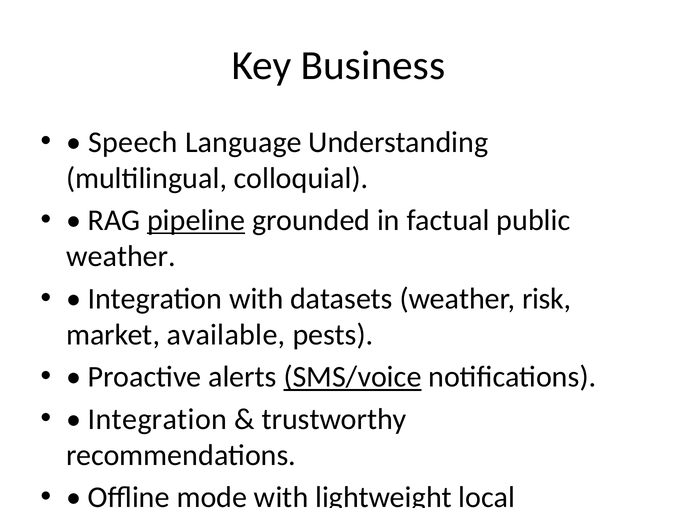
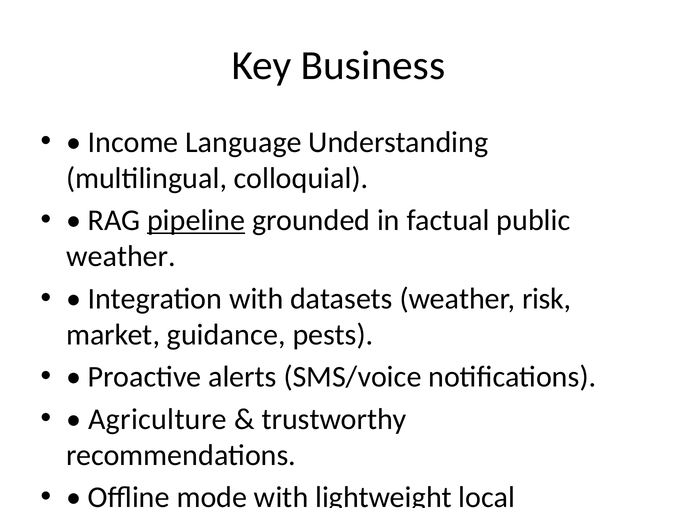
Speech: Speech -> Income (133, 142)
available: available -> guidance (226, 335)
SMS/voice underline: present -> none (353, 377)
Integration: Integration -> Agriculture (157, 419)
